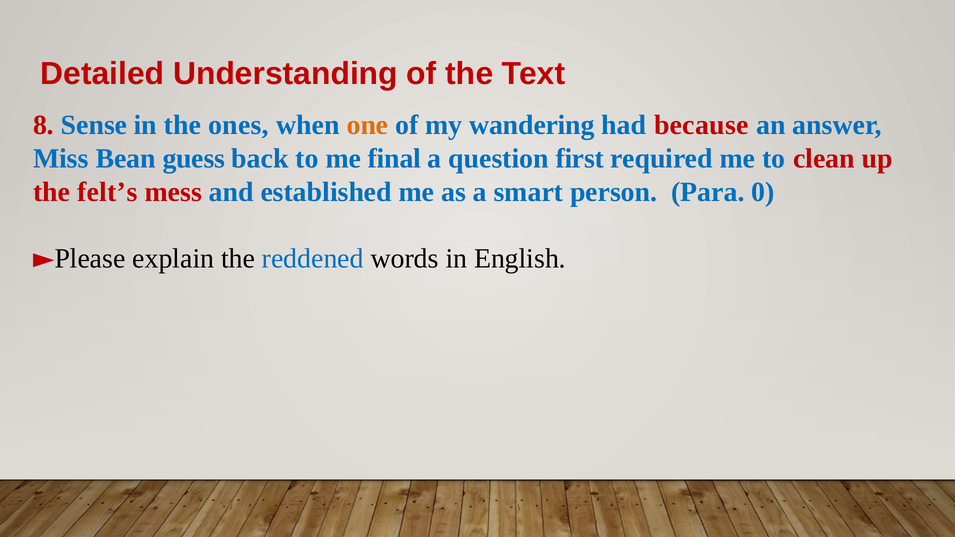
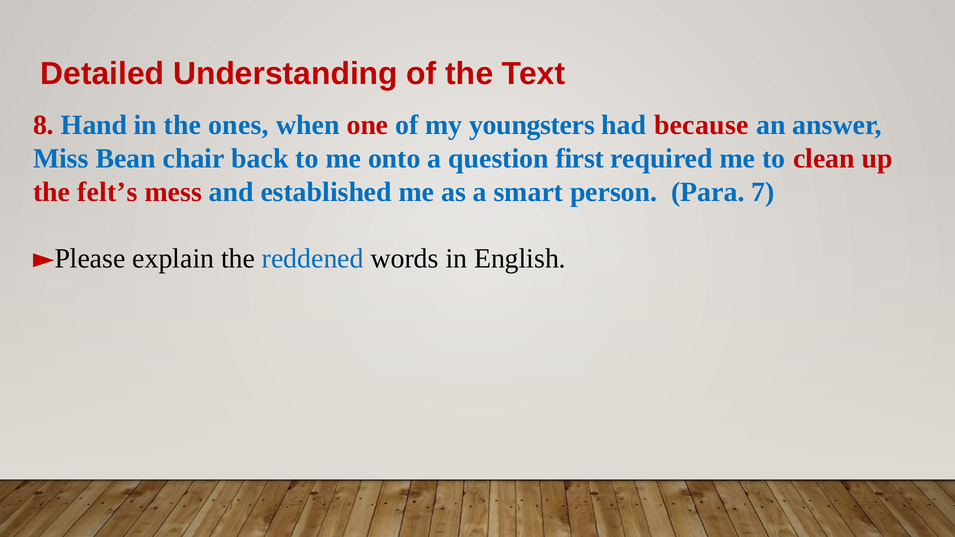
Sense: Sense -> Hand (94, 125)
one colour: orange -> red (367, 125)
wandering: wandering -> youngsters (532, 125)
guess: guess -> chair (194, 159)
final: final -> onto (394, 159)
0: 0 -> 7 (763, 192)
